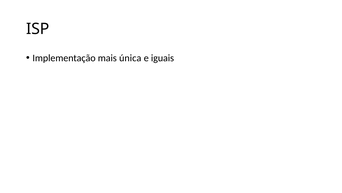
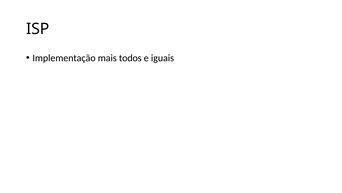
única: única -> todos (130, 58)
